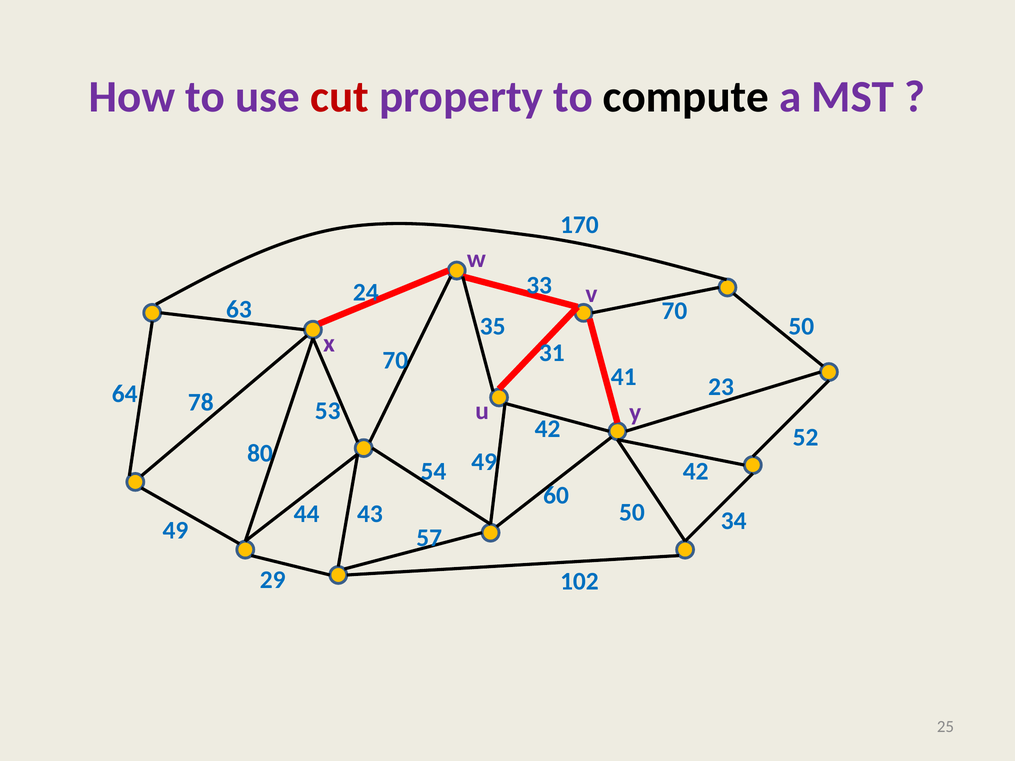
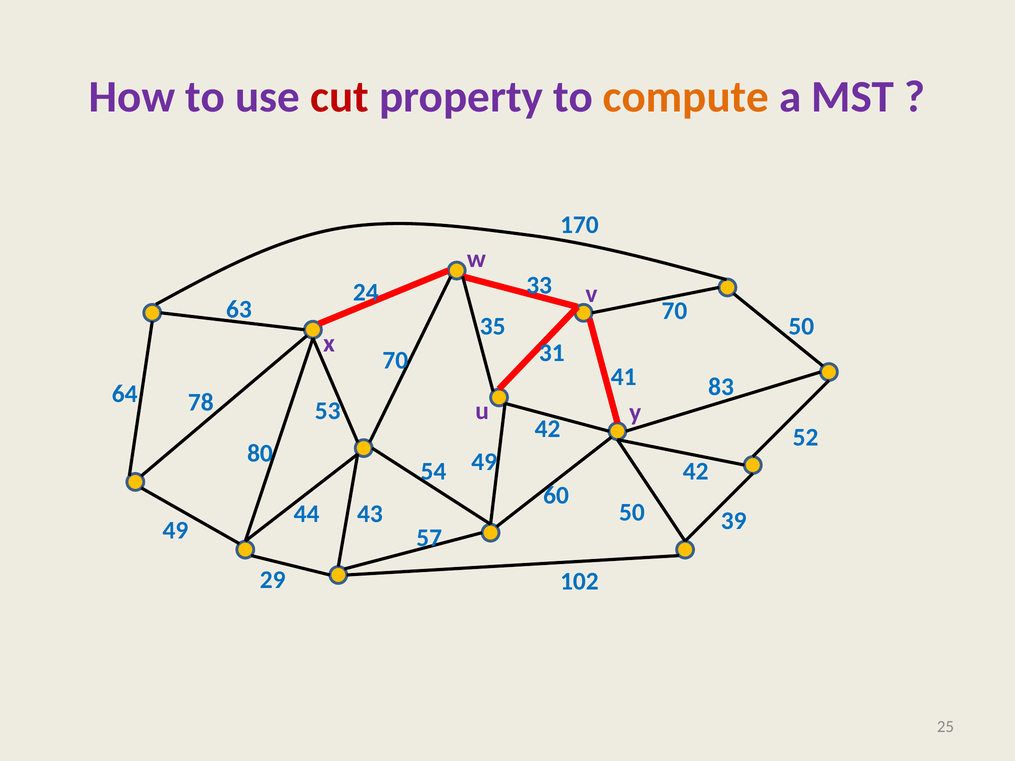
compute colour: black -> orange (686, 97)
23: 23 -> 83 (721, 387)
34: 34 -> 39 (734, 521)
